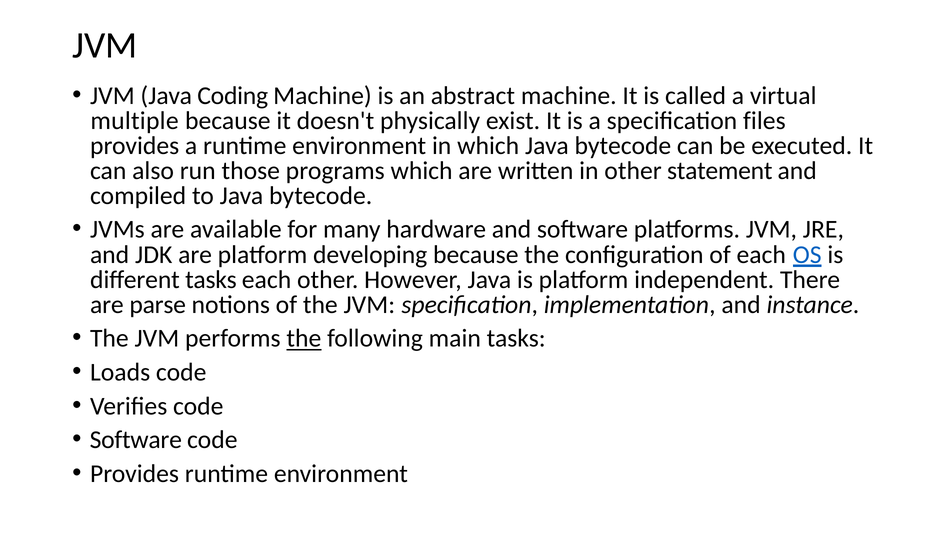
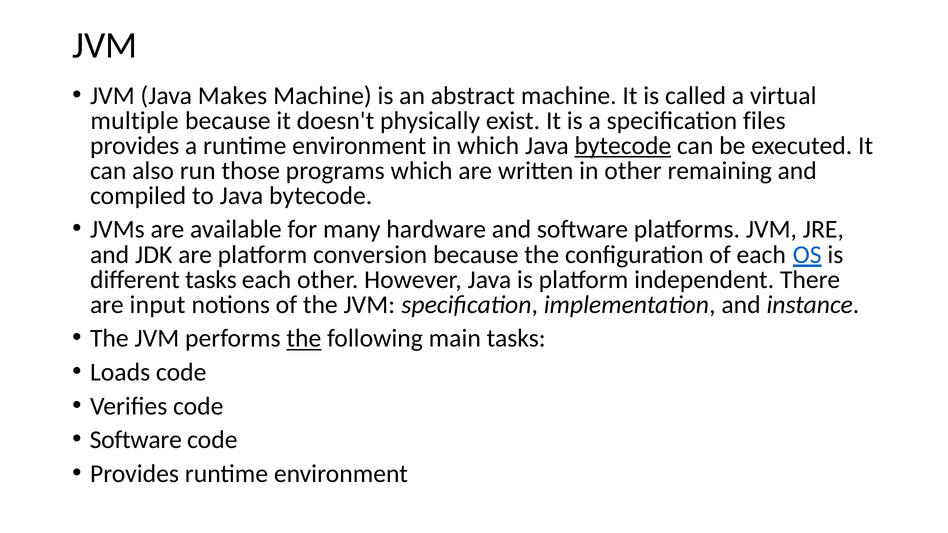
Coding: Coding -> Makes (233, 96)
bytecode underline: none -> present (623, 146)
statement: statement -> remaining (720, 171)
developing: developing -> conversion (370, 255)
parse: parse -> input (157, 305)
